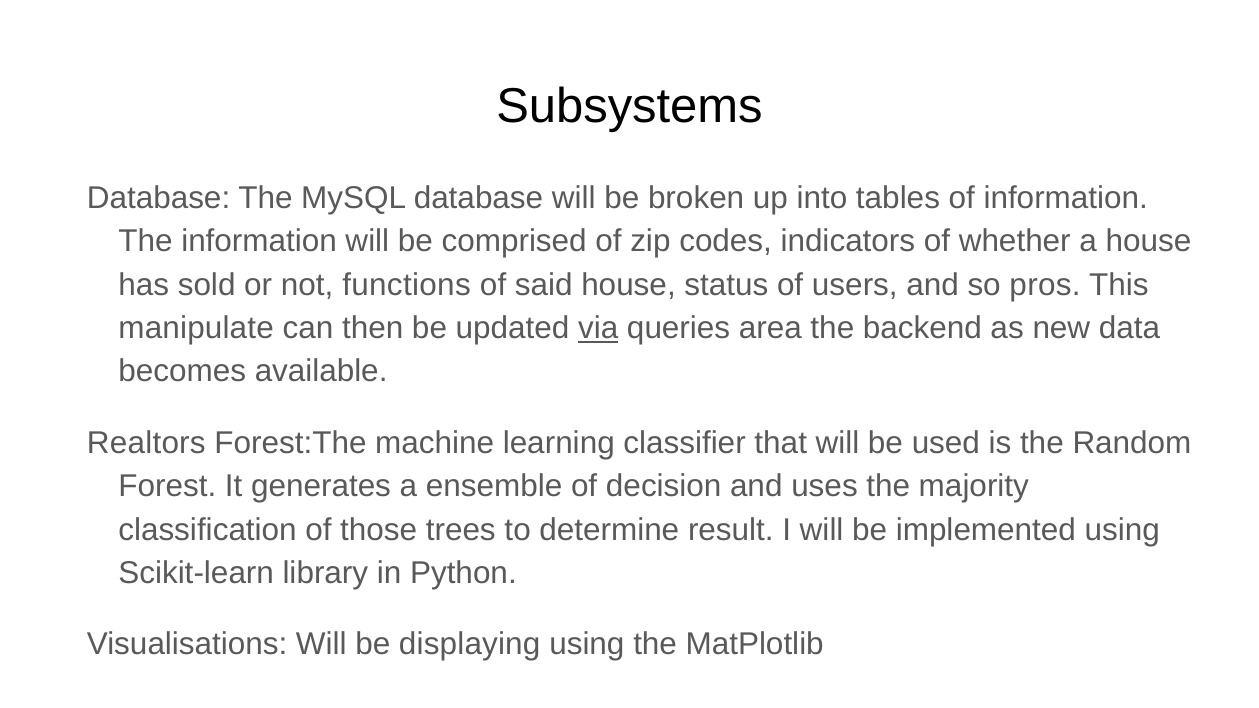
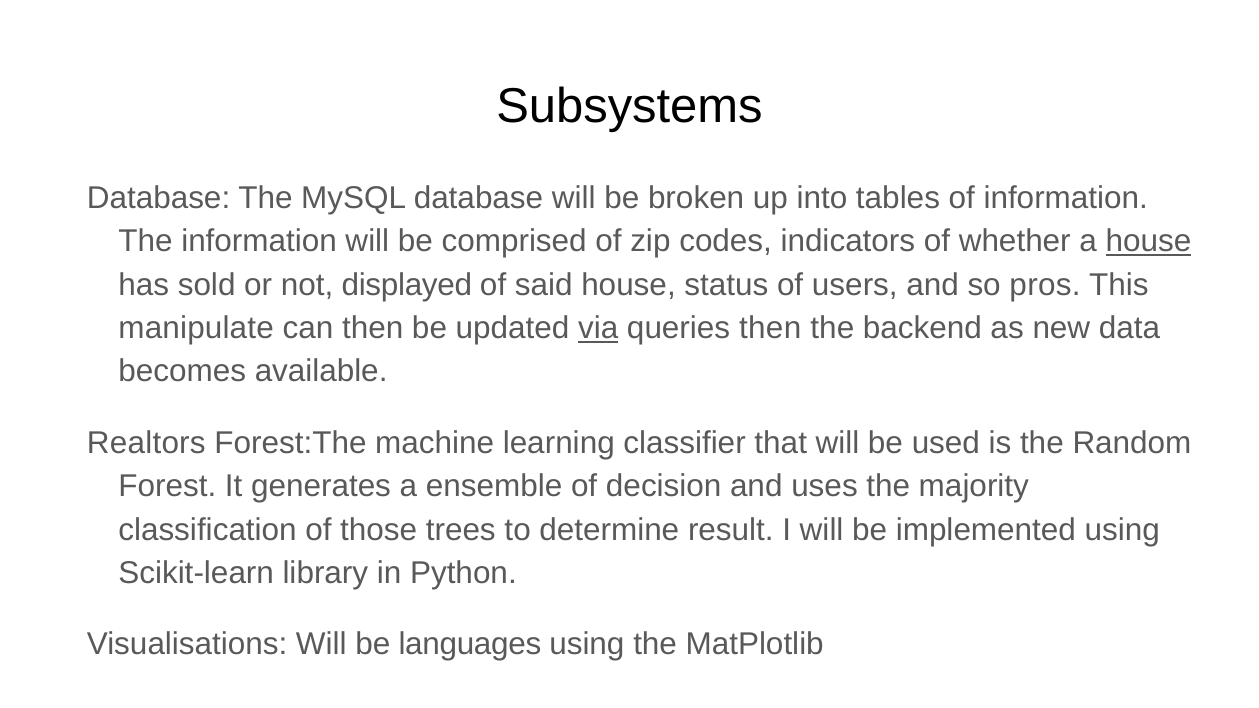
house underline: none -> present (1148, 241)
functions: functions -> displayed (407, 285)
queries area: area -> then (770, 328)
displaying: displaying -> languages (470, 645)
